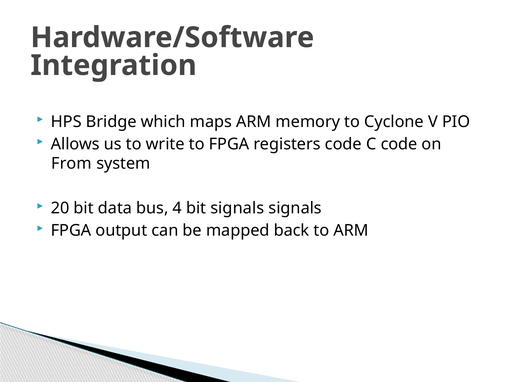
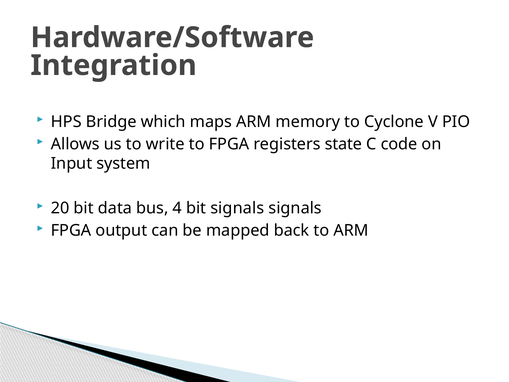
registers code: code -> state (343, 144)
From: From -> Input (72, 163)
